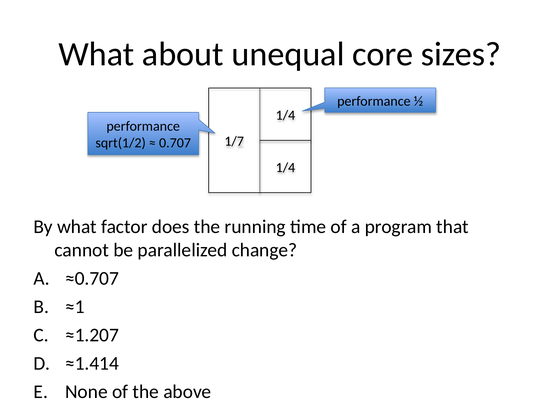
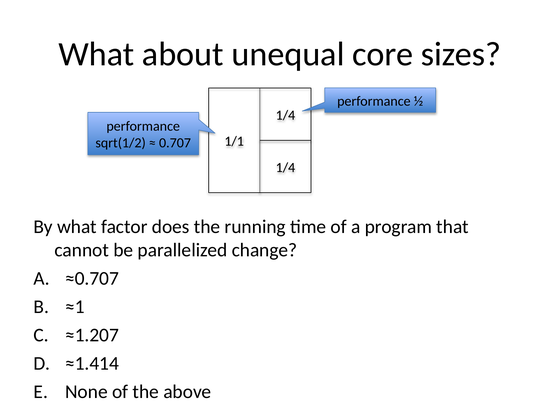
1/7: 1/7 -> 1/1 (234, 141)
